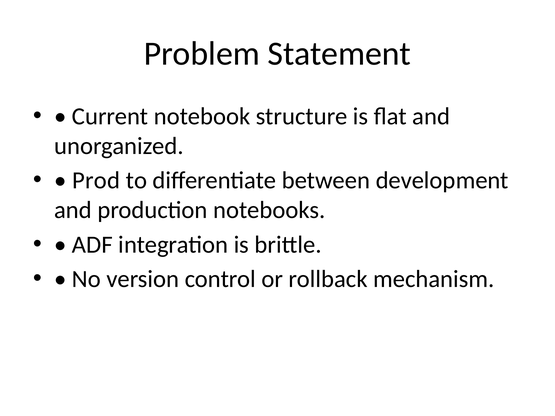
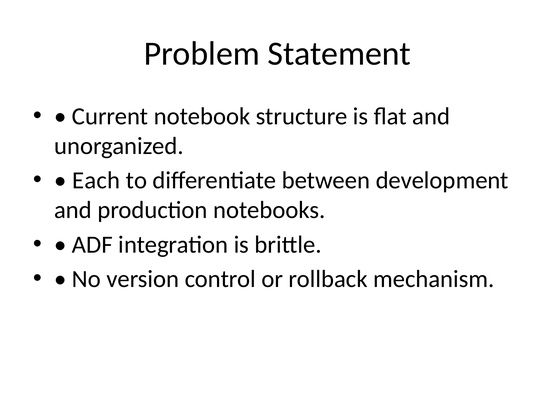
Prod: Prod -> Each (96, 181)
